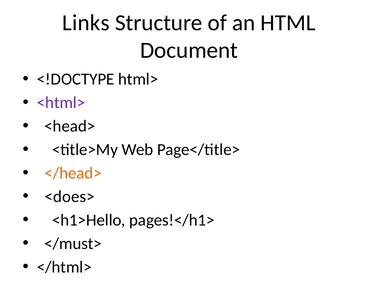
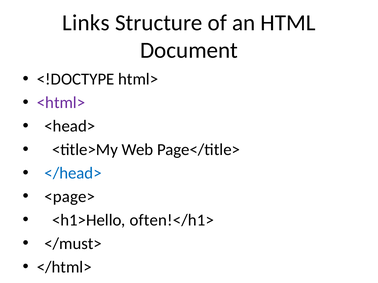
</head> colour: orange -> blue (73, 173)
<does>: <does> -> <page> (70, 197)
pages!</h1>: pages!</h1> -> often!</h1> (172, 220)
